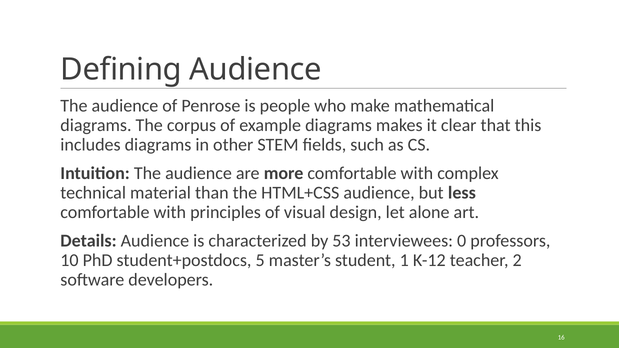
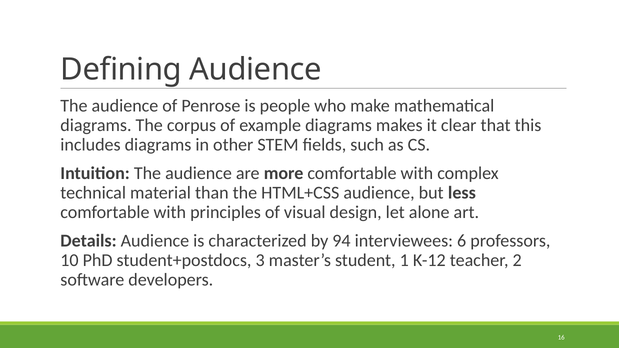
53: 53 -> 94 (341, 241)
0: 0 -> 6 (462, 241)
5: 5 -> 3 (260, 260)
